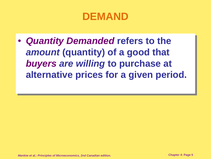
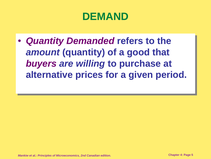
DEMAND colour: orange -> green (105, 17)
